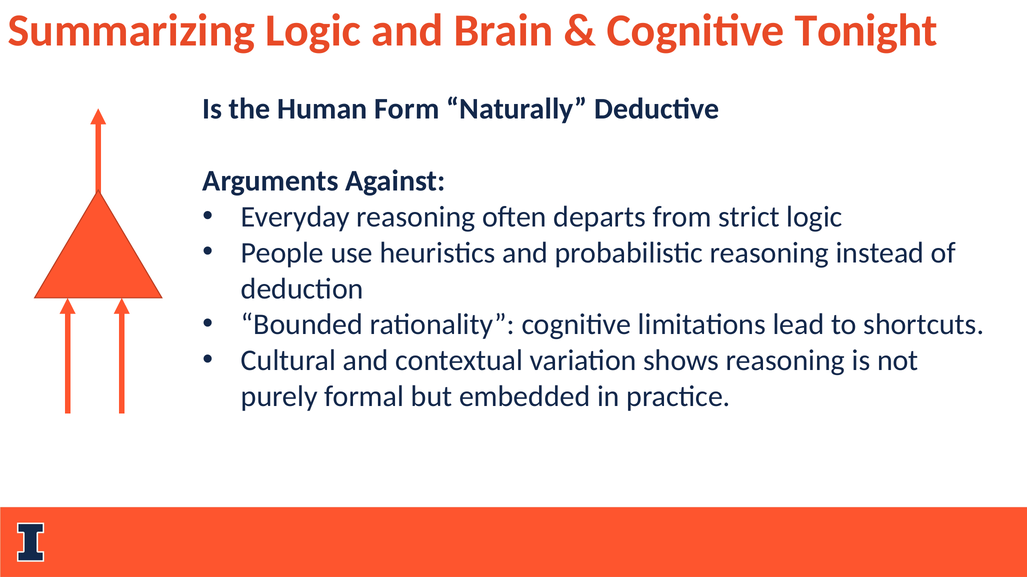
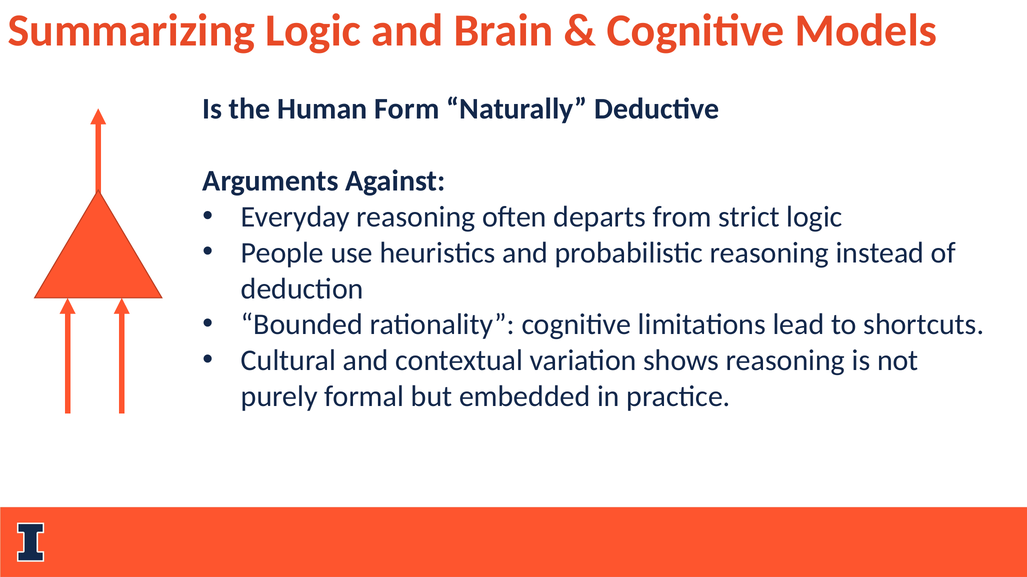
Tonight: Tonight -> Models (866, 31)
